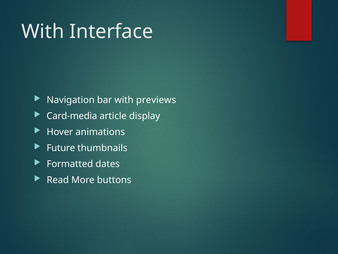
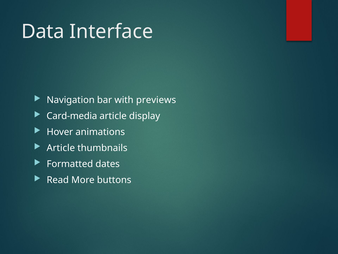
With: With -> Data (43, 32)
Future: Future -> Article (61, 148)
